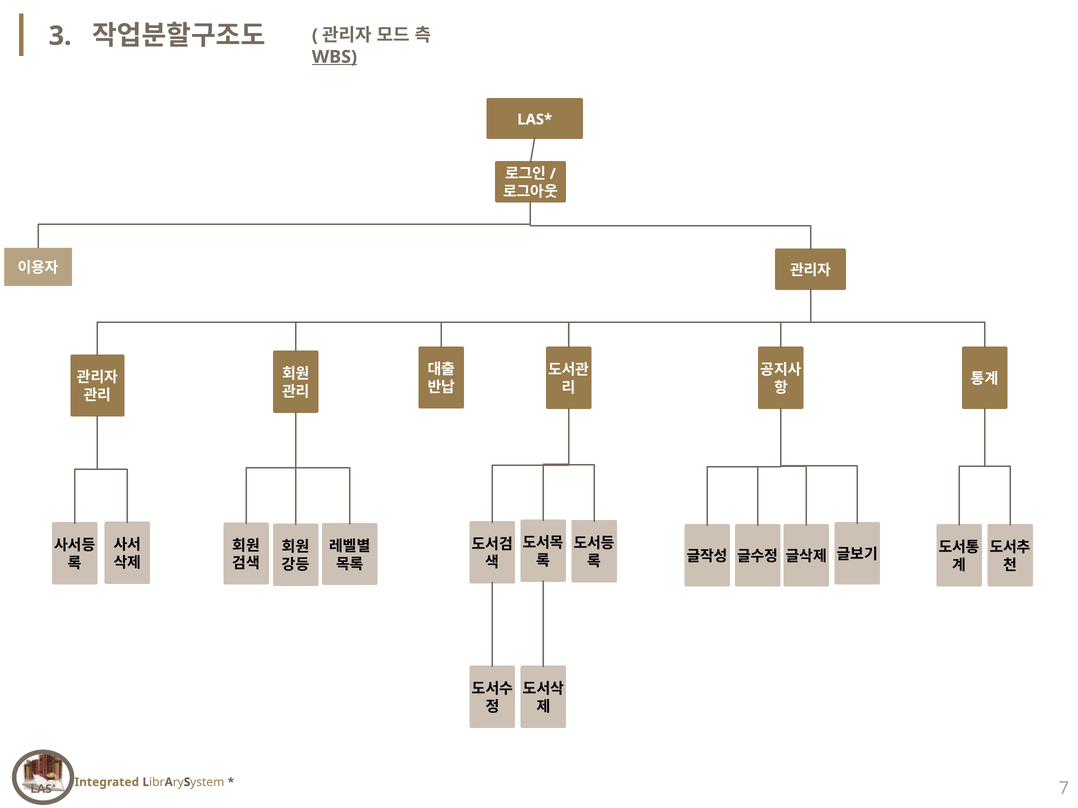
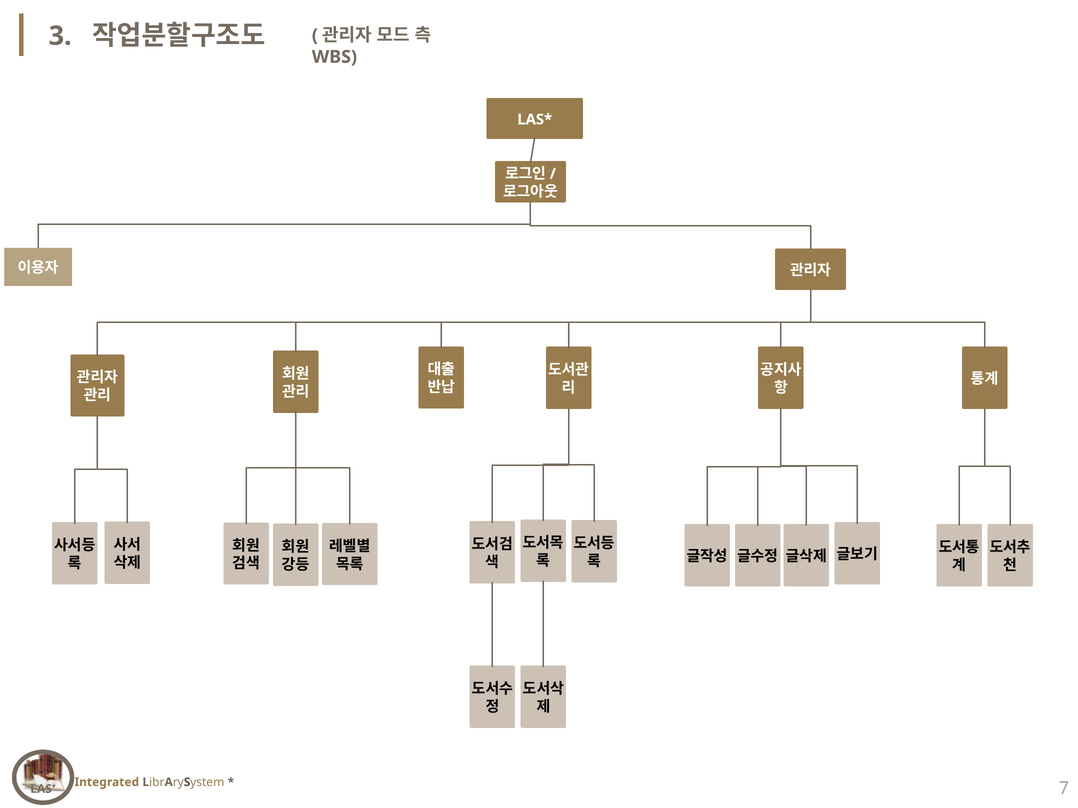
WBS underline: present -> none (334, 57)
